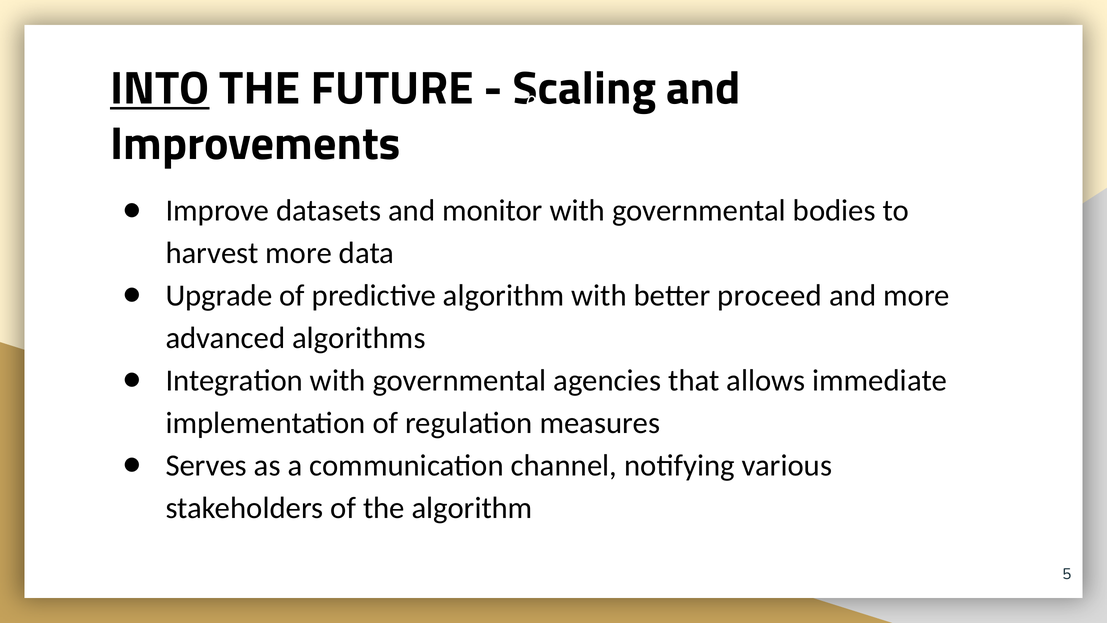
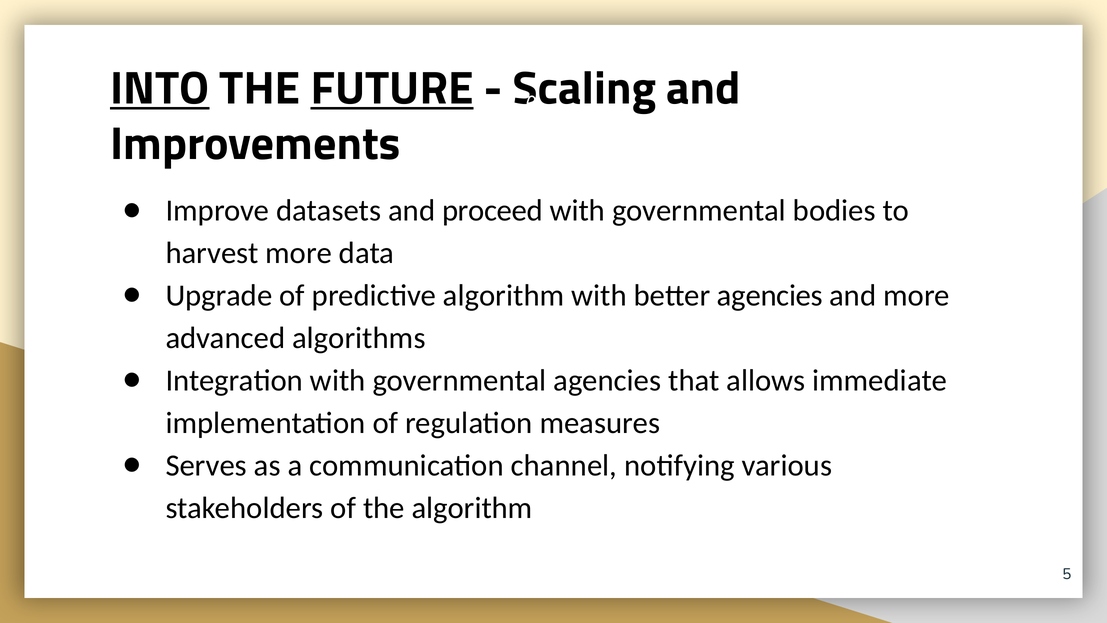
FUTURE underline: none -> present (392, 88)
monitor: monitor -> proceed (493, 211)
better proceed: proceed -> agencies (770, 295)
